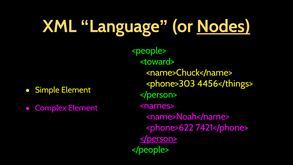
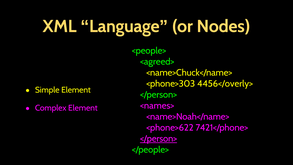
Nodes underline: present -> none (223, 26)
<toward>: <toward> -> <agreed> (157, 62)
4456</things>: 4456</things> -> 4456</overly> (225, 84)
